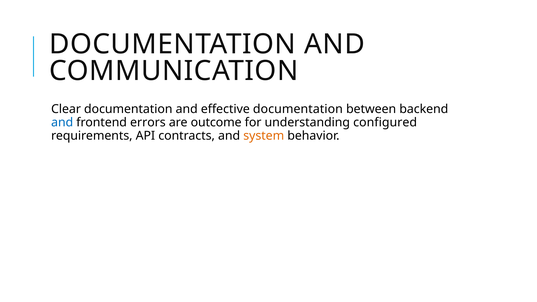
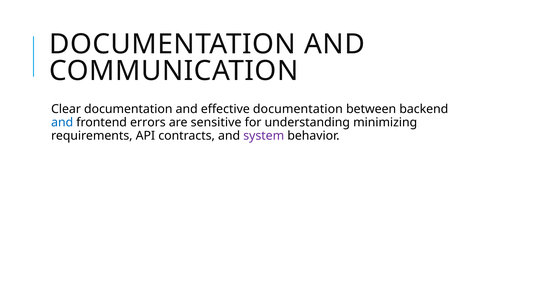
outcome: outcome -> sensitive (216, 123)
configured: configured -> minimizing (385, 123)
system colour: orange -> purple (264, 136)
